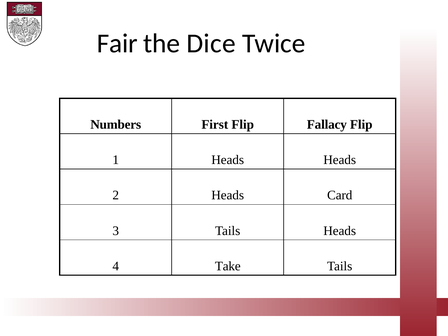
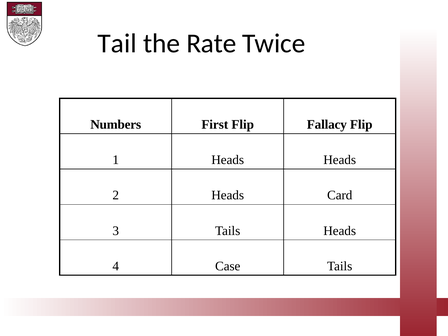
Fair: Fair -> Tail (117, 43)
Dice: Dice -> Rate (211, 43)
Take: Take -> Case (228, 266)
